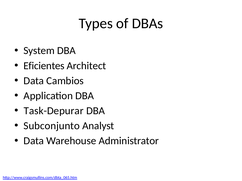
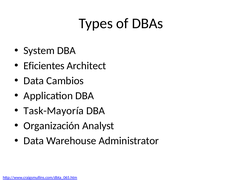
Task-Depurar: Task-Depurar -> Task-Mayoría (54, 111)
Subconjunto: Subconjunto -> Organización (52, 126)
